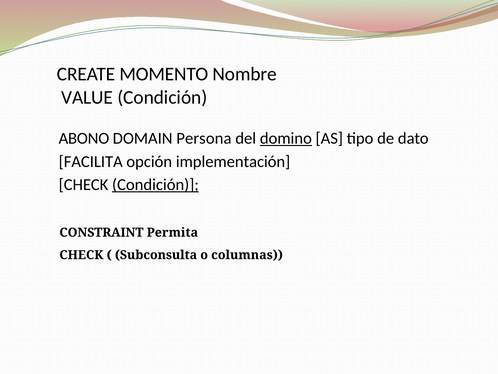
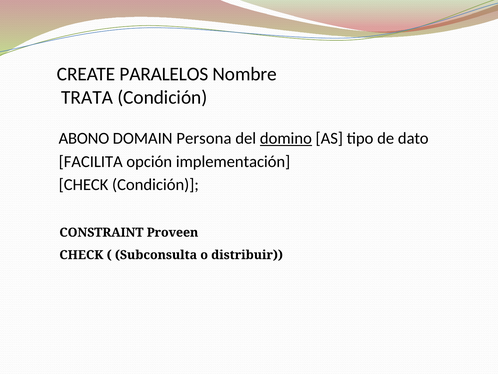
MOMENTO: MOMENTO -> PARALELOS (164, 74)
VALUE: VALUE -> TRATA (87, 97)
Condición underline: present -> none (155, 185)
Permita: Permita -> Proveen (173, 232)
columnas: columnas -> distribuir (247, 255)
